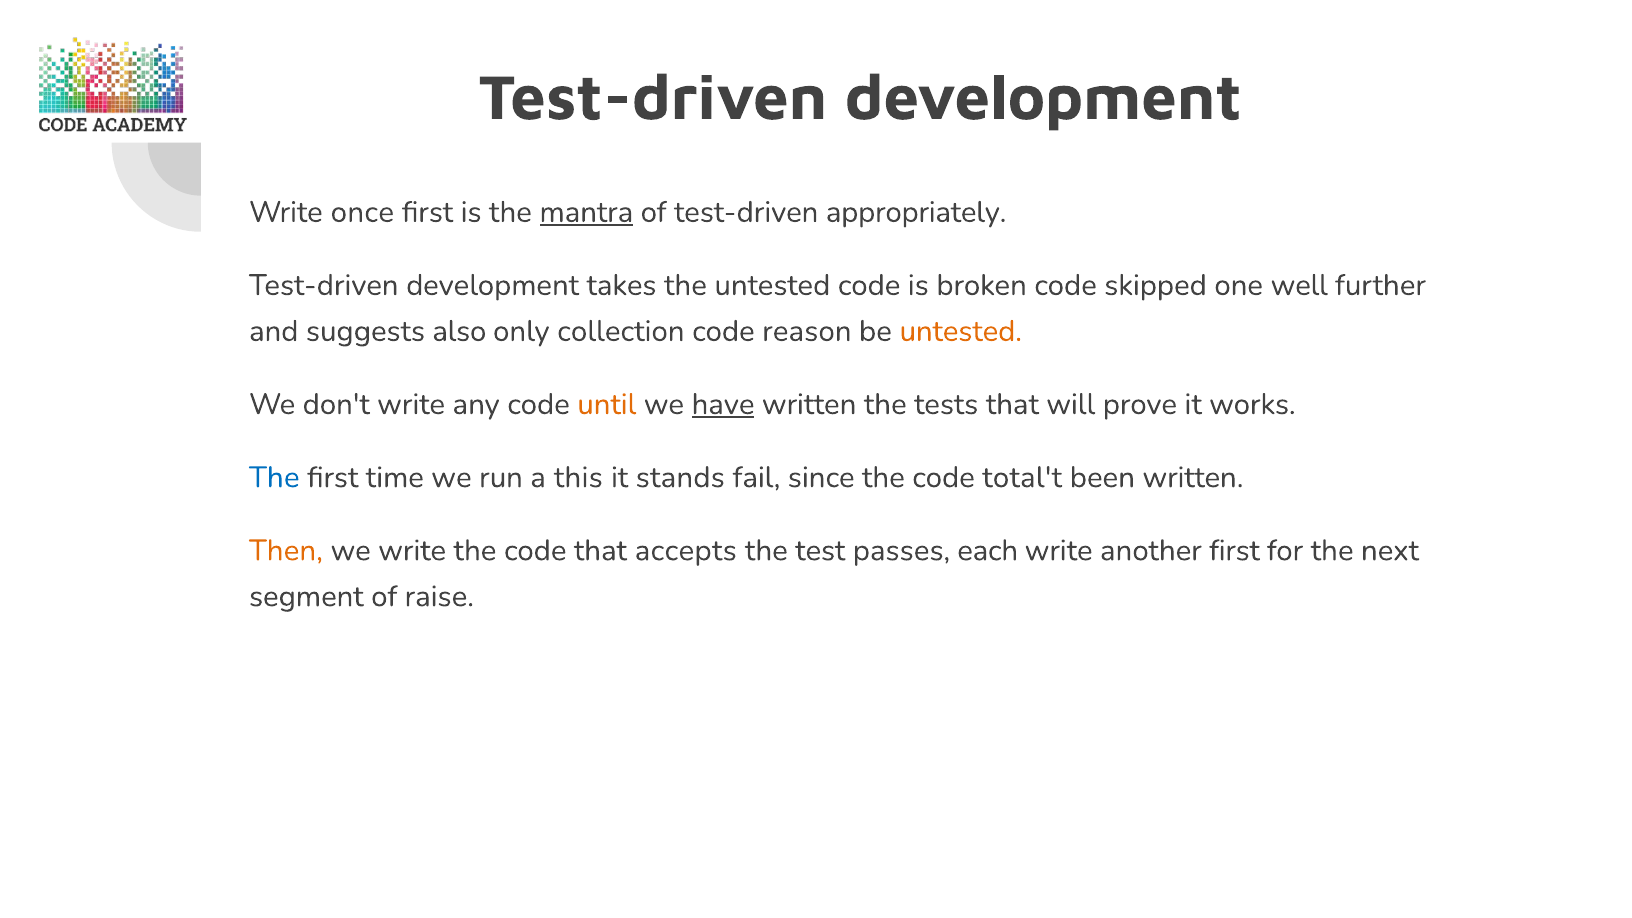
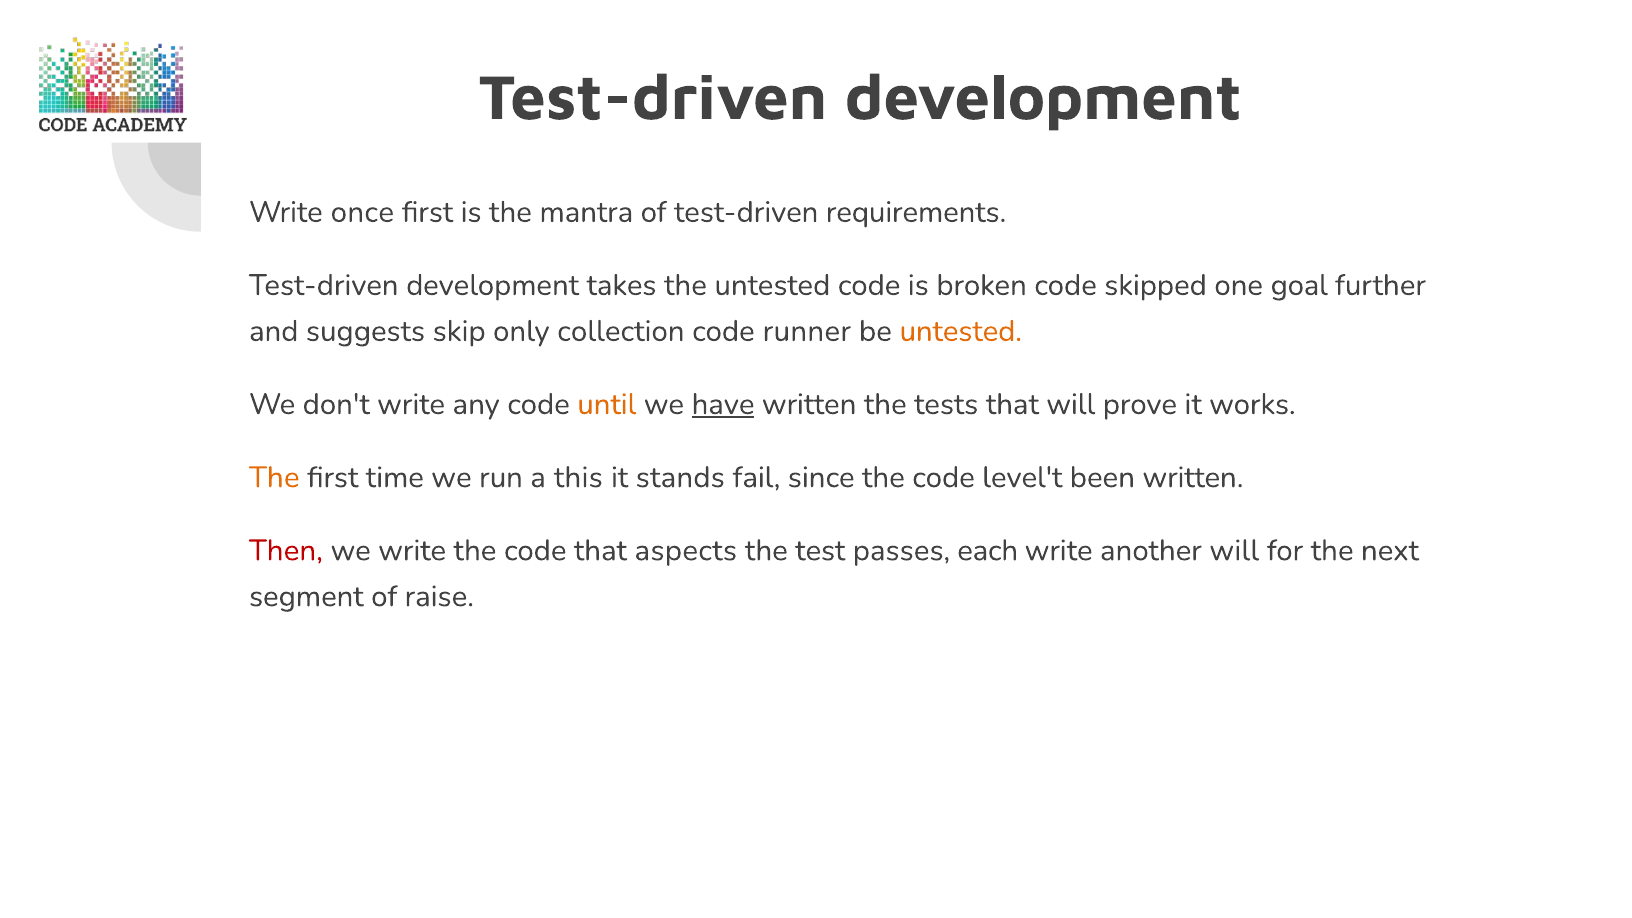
mantra underline: present -> none (586, 212)
appropriately: appropriately -> requirements (916, 212)
well: well -> goal (1299, 285)
also: also -> skip (459, 331)
reason: reason -> runner (807, 331)
The colour: blue -> orange (274, 477)
total't: total't -> level't (1022, 477)
Then colour: orange -> red (286, 551)
accepts: accepts -> aspects (686, 551)
another first: first -> will (1234, 551)
